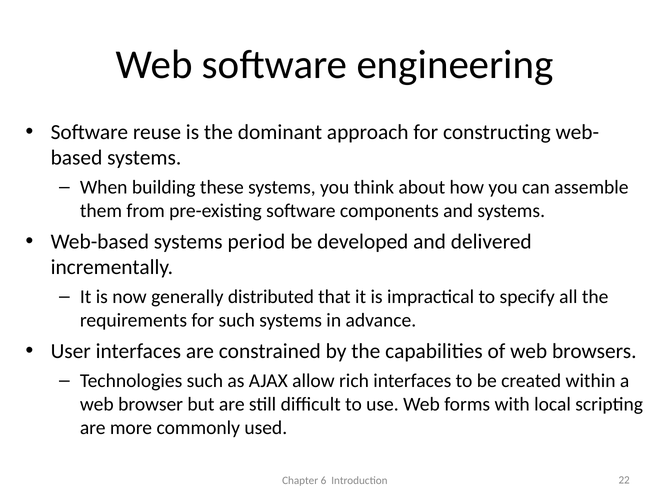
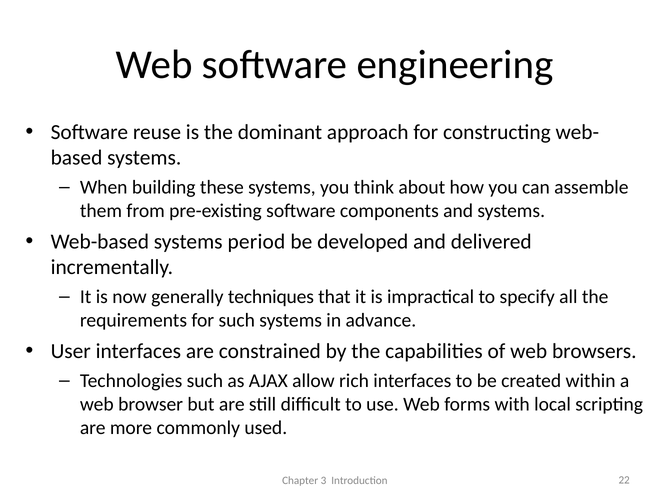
distributed: distributed -> techniques (271, 297)
6: 6 -> 3 (323, 480)
